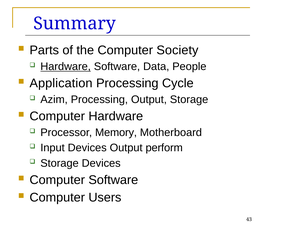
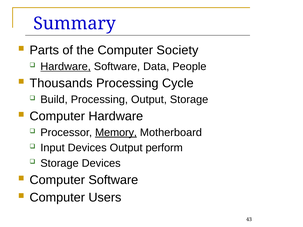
Application: Application -> Thousands (61, 83)
Azim: Azim -> Build (54, 100)
Memory underline: none -> present (116, 133)
